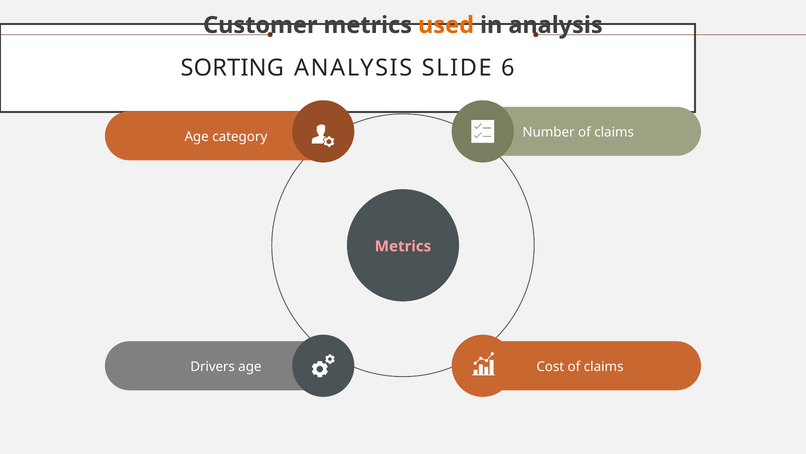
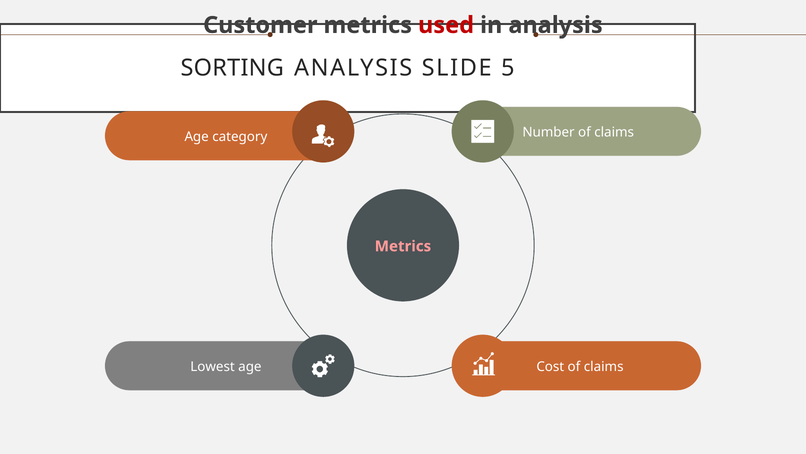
used colour: orange -> red (446, 25)
6: 6 -> 5 (508, 68)
Drivers: Drivers -> Lowest (213, 366)
